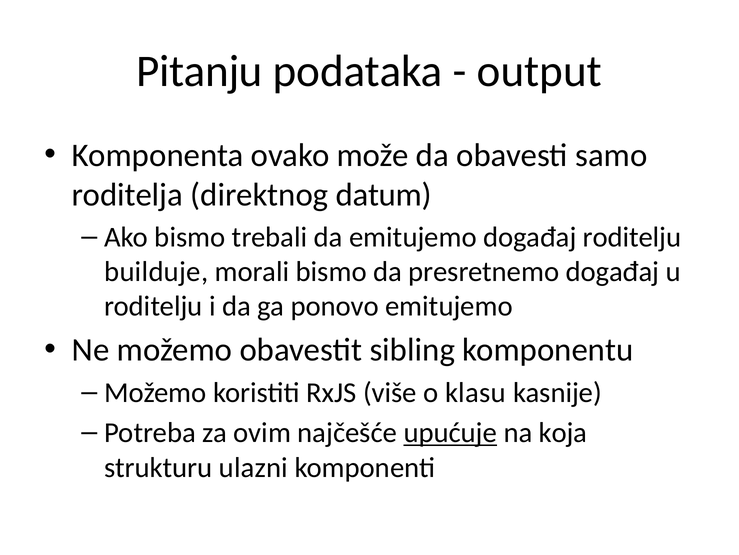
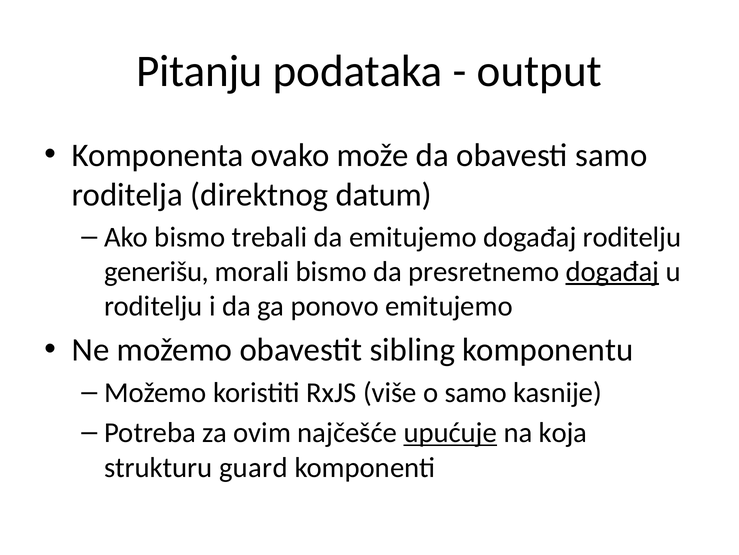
builduje: builduje -> generišu (156, 271)
događaj underline: none -> present (612, 271)
o klasu: klasu -> samo (476, 392)
ulazni: ulazni -> guard (253, 467)
